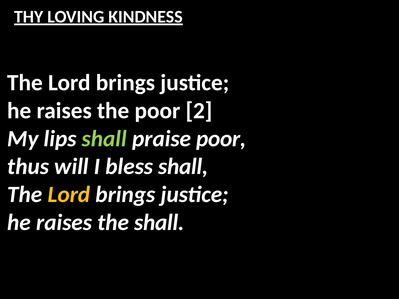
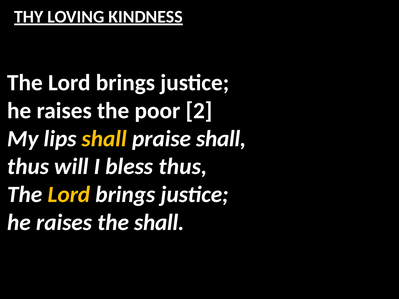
shall colour: light green -> yellow (104, 139)
praise poor: poor -> shall (221, 139)
bless shall: shall -> thus (183, 167)
